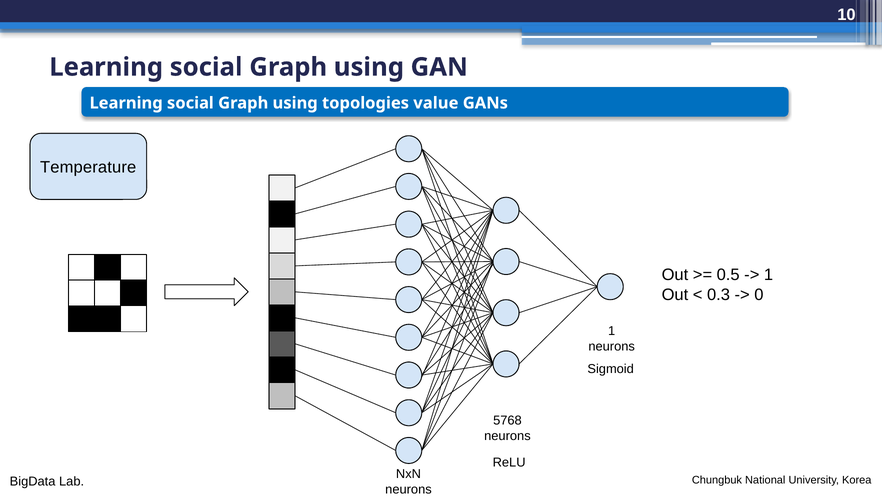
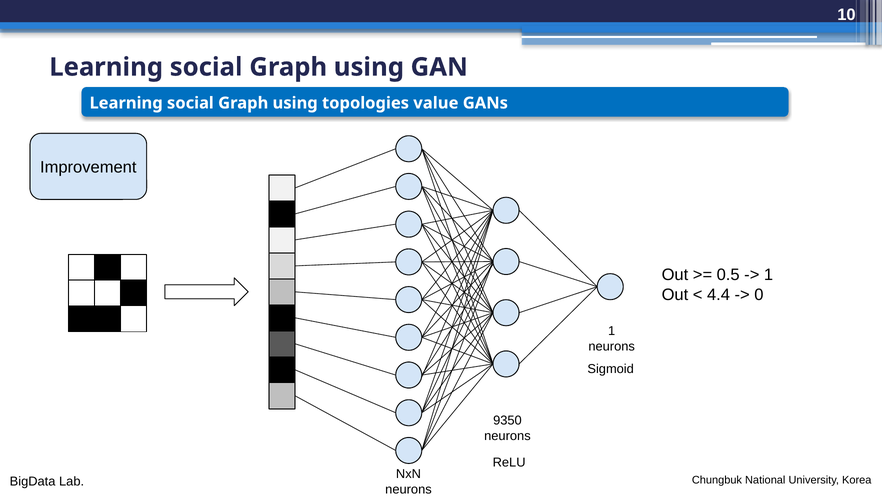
Temperature: Temperature -> Improvement (88, 168)
0.3: 0.3 -> 4.4 (719, 295)
5768: 5768 -> 9350 (507, 421)
